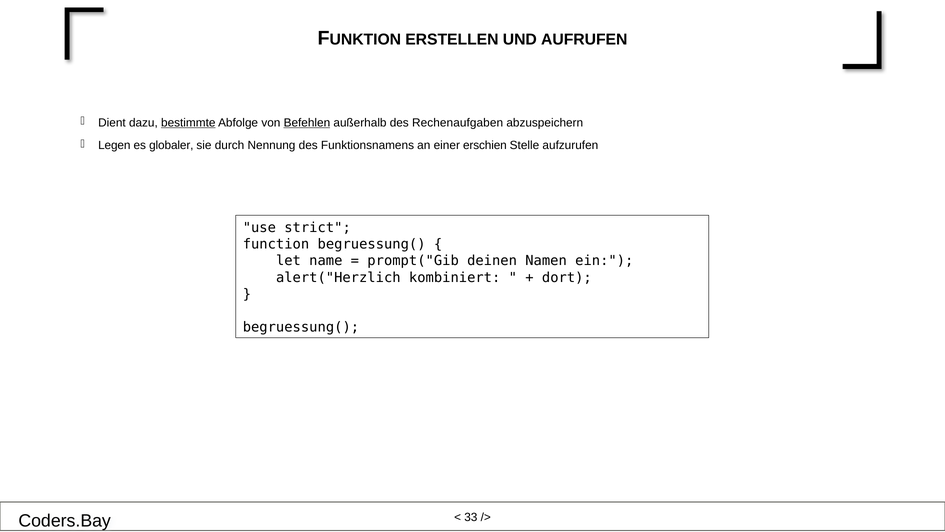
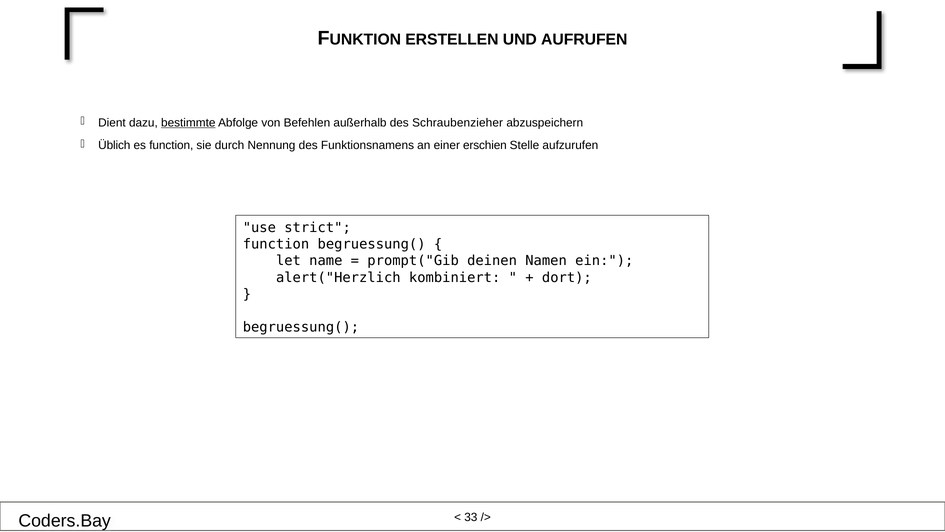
Befehlen underline: present -> none (307, 123)
Rechenaufgaben: Rechenaufgaben -> Schraubenzieher (458, 123)
Legen: Legen -> Üblich (114, 145)
es globaler: globaler -> function (171, 145)
